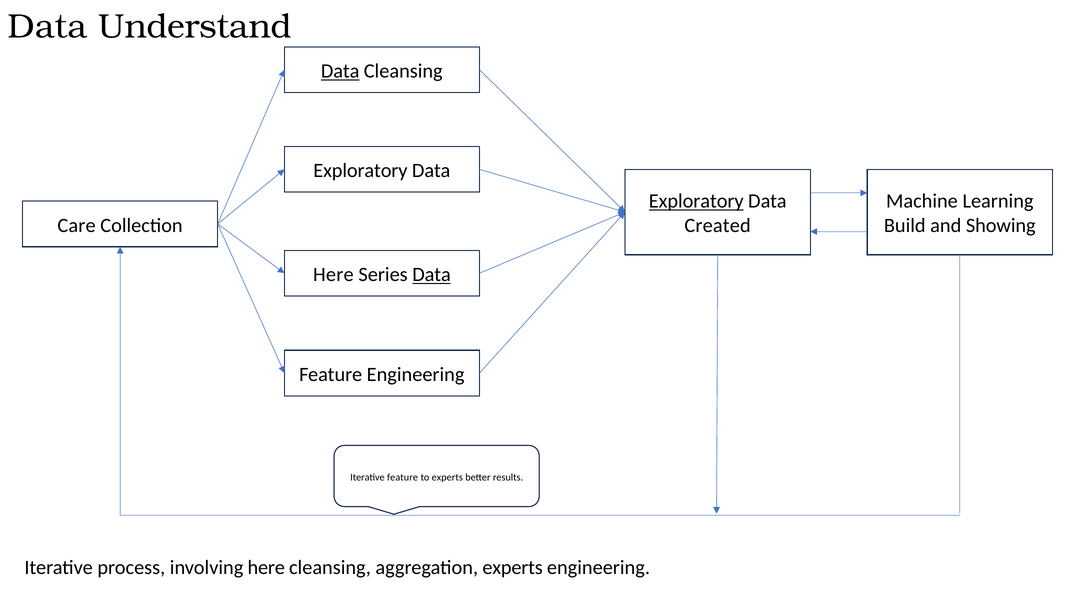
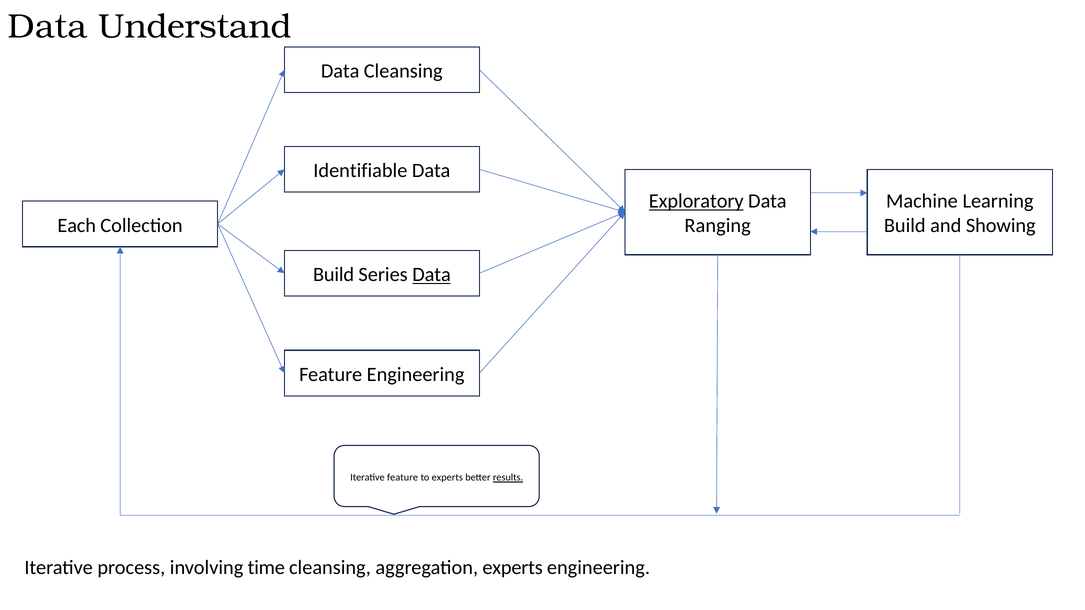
Data underline: present -> none (340, 71)
Exploratory: Exploratory -> Identifiable (360, 171)
Care: Care -> Each (77, 225)
Created: Created -> Ranging (718, 226)
Here: Here -> Build (334, 275)
results underline: none -> present (508, 478)
involving here: here -> time (266, 568)
